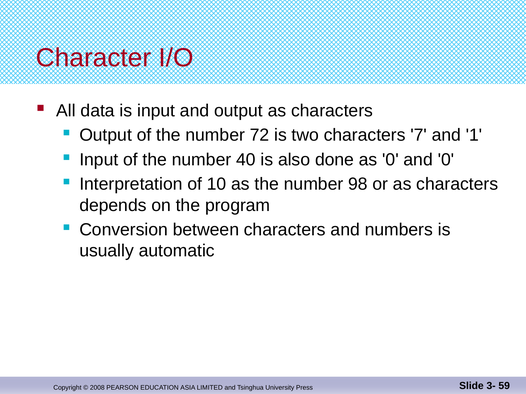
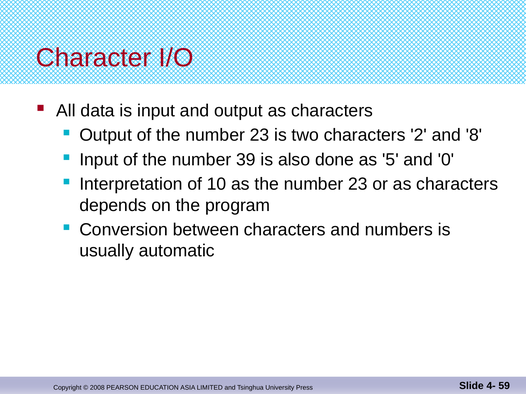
of the number 72: 72 -> 23 (260, 135)
7: 7 -> 2 (419, 135)
1: 1 -> 8 (474, 135)
40: 40 -> 39 (246, 160)
as 0: 0 -> 5 (390, 160)
as the number 98: 98 -> 23 (358, 184)
3-: 3- -> 4- (491, 386)
